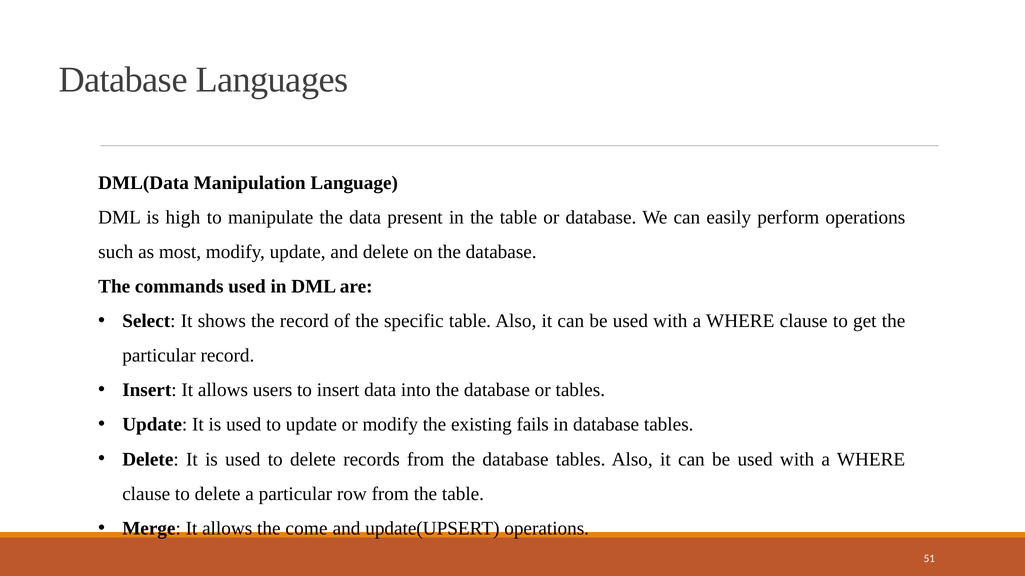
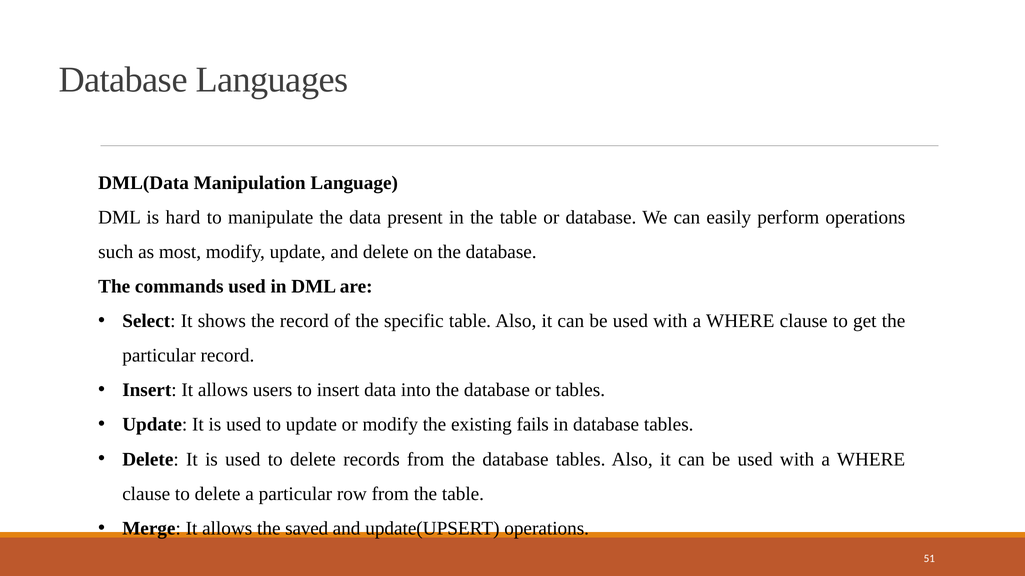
high: high -> hard (183, 217)
come: come -> saved (307, 529)
